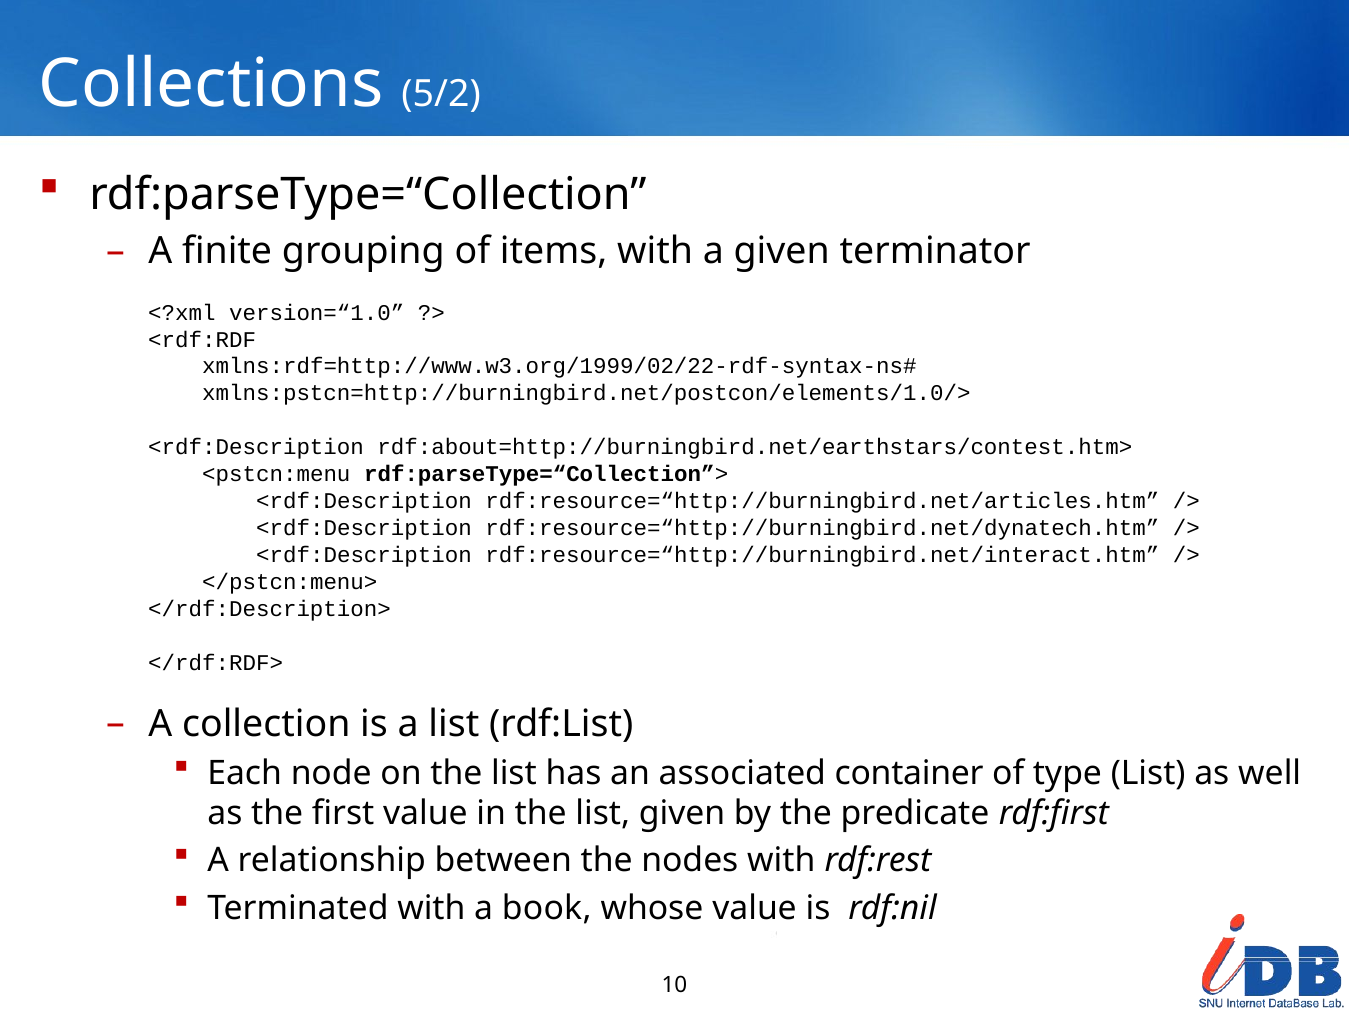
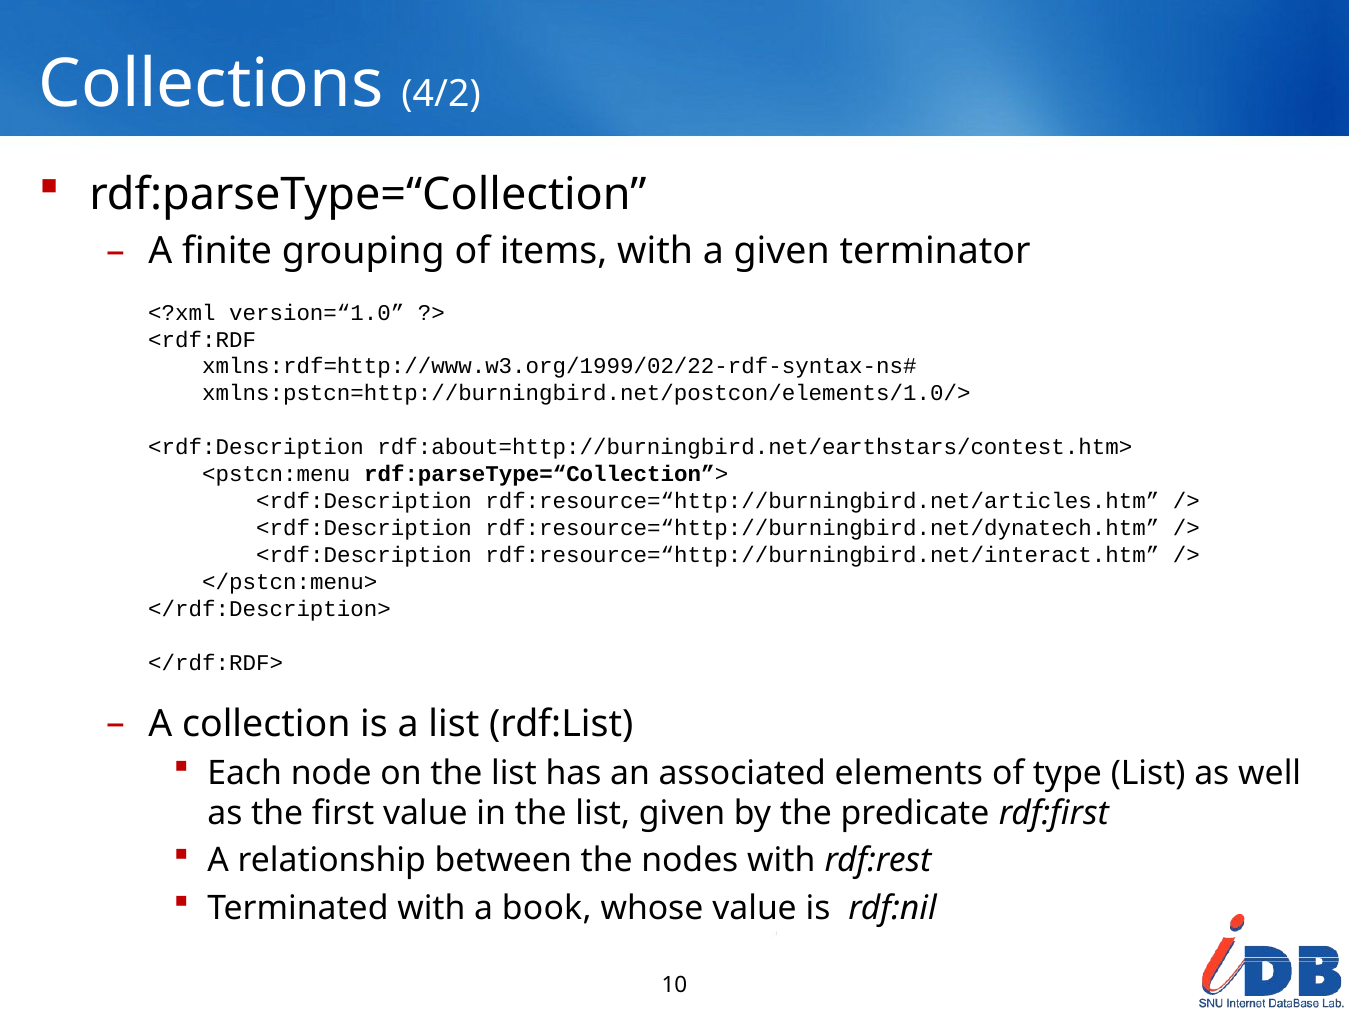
5/2: 5/2 -> 4/2 (441, 94)
container: container -> elements (909, 773)
